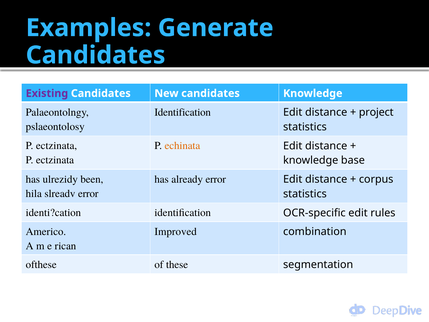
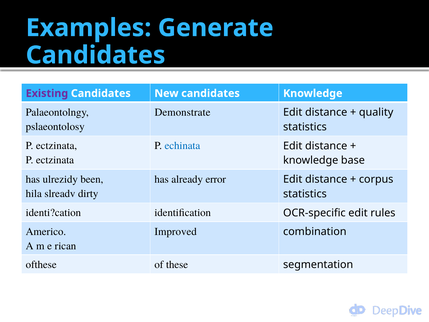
Identification: Identification -> Demonstrate (183, 112)
project: project -> quality (376, 112)
echinata colour: orange -> blue (182, 146)
slreadv error: error -> dirty (88, 193)
